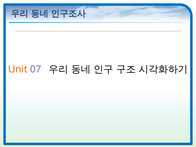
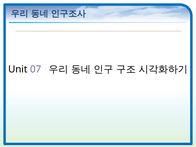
Unit colour: orange -> black (18, 69)
